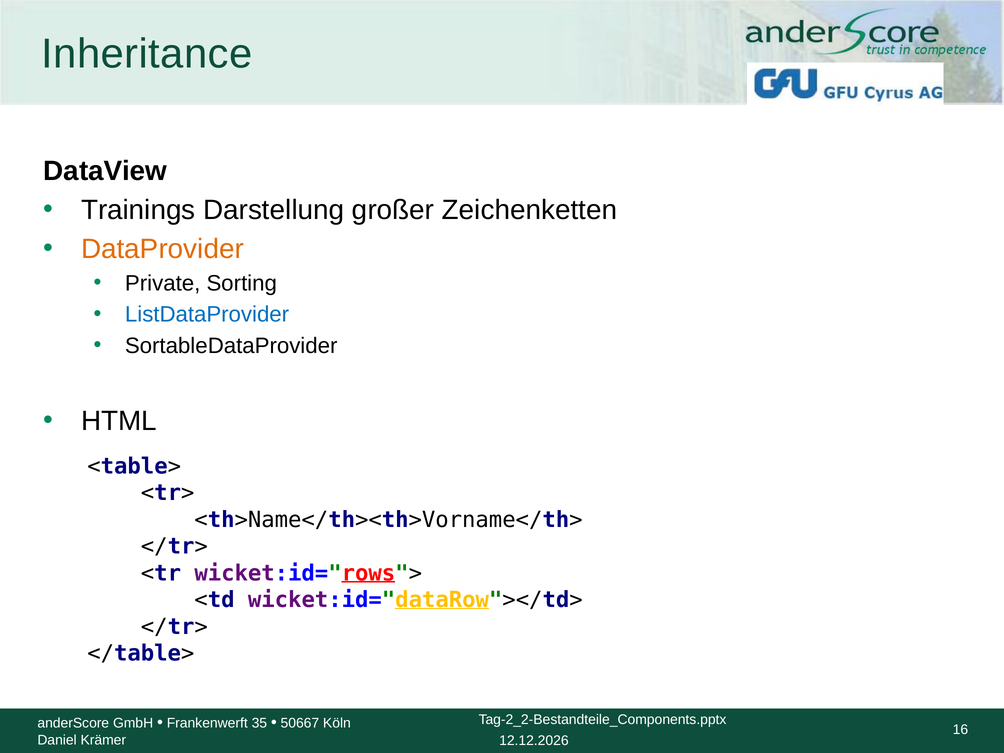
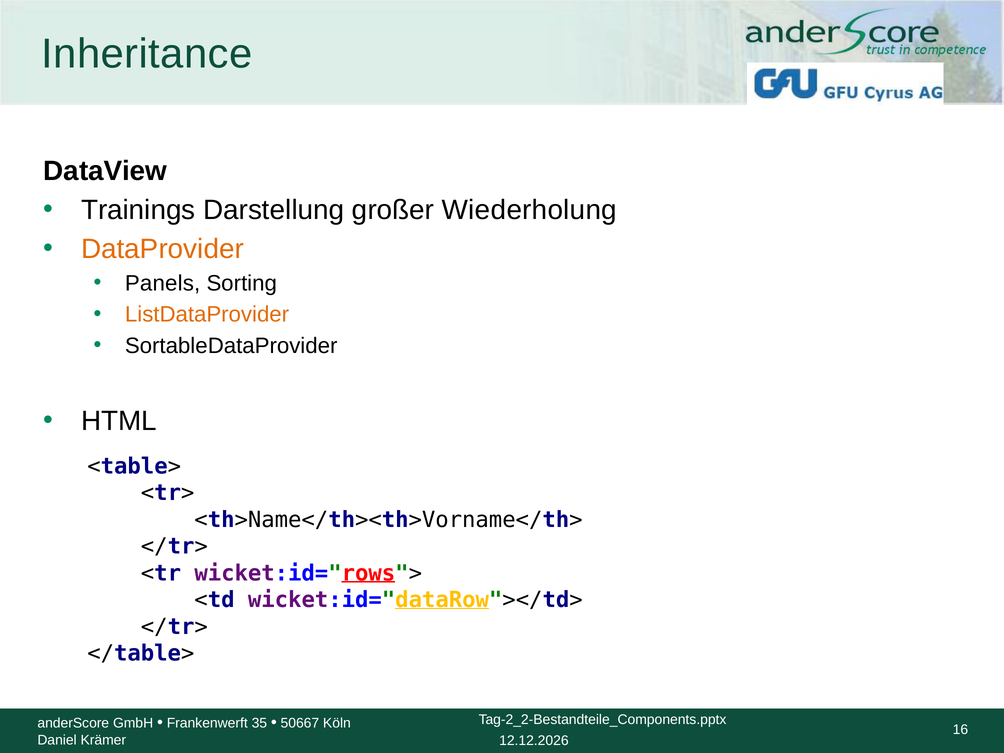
Zeichenketten: Zeichenketten -> Wiederholung (529, 210)
Private: Private -> Panels (163, 283)
ListDataProvider colour: blue -> orange (207, 315)
